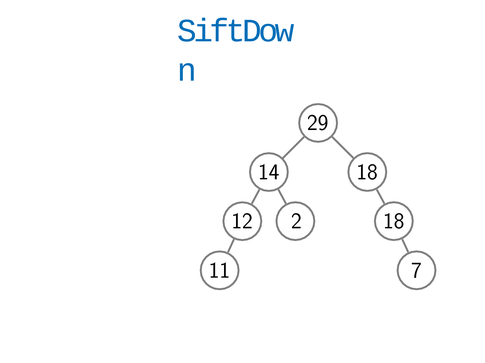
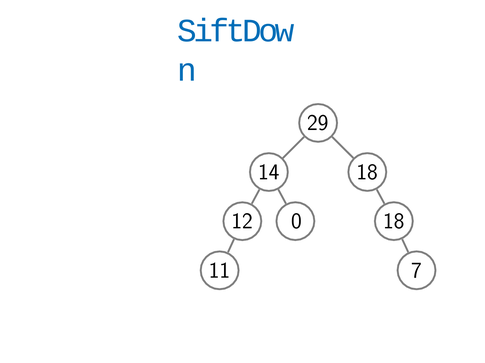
2: 2 -> 0 (297, 222)
